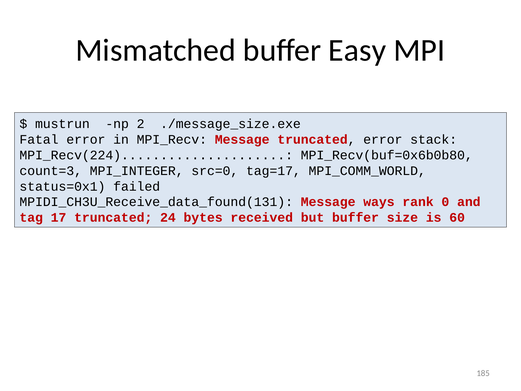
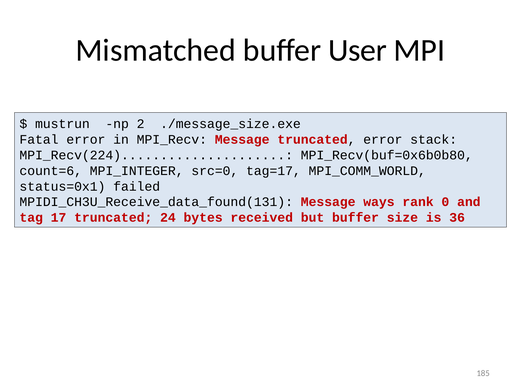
Easy: Easy -> User (357, 50)
count=3: count=3 -> count=6 (51, 171)
60: 60 -> 36 (457, 218)
